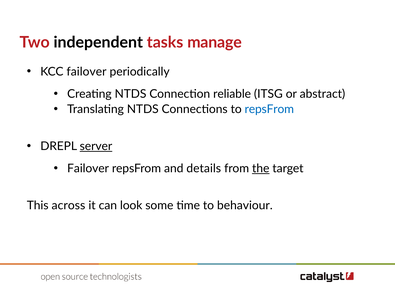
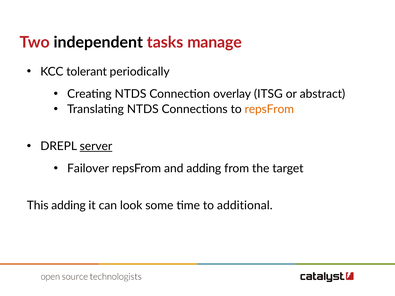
KCC failover: failover -> tolerant (87, 72)
reliable: reliable -> overlay (232, 94)
repsFrom colour: blue -> orange (269, 109)
and details: details -> adding (204, 169)
the underline: present -> none (261, 169)
This across: across -> adding (69, 206)
behaviour: behaviour -> additional (245, 206)
